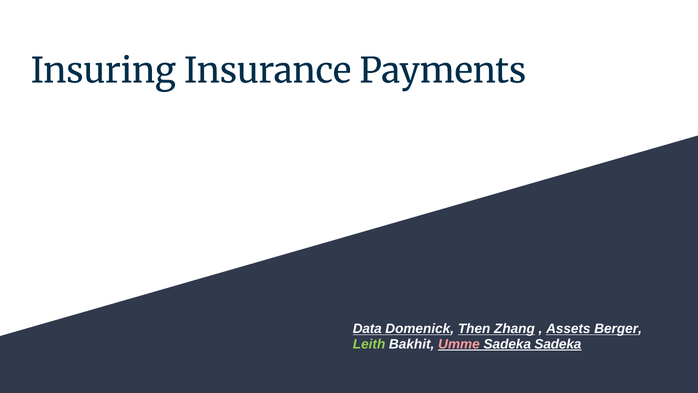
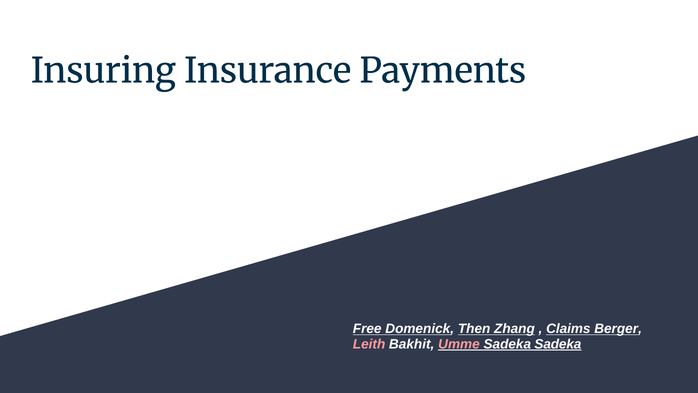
Data: Data -> Free (367, 328)
Assets: Assets -> Claims (568, 328)
Leith colour: light green -> pink (369, 344)
